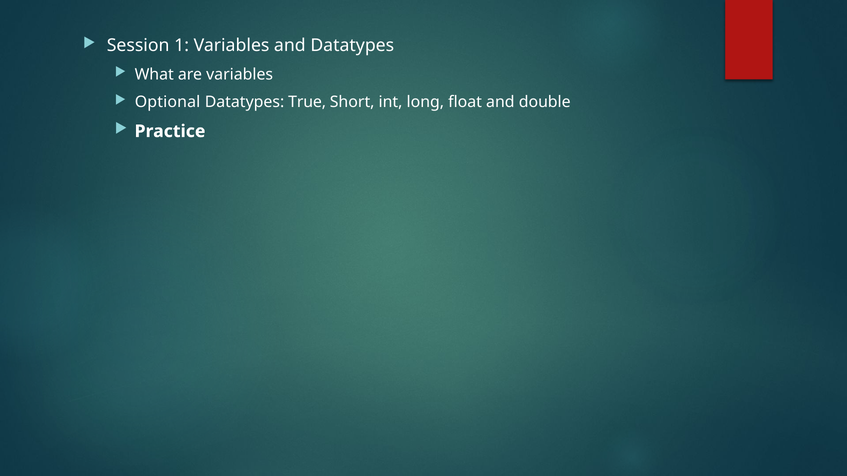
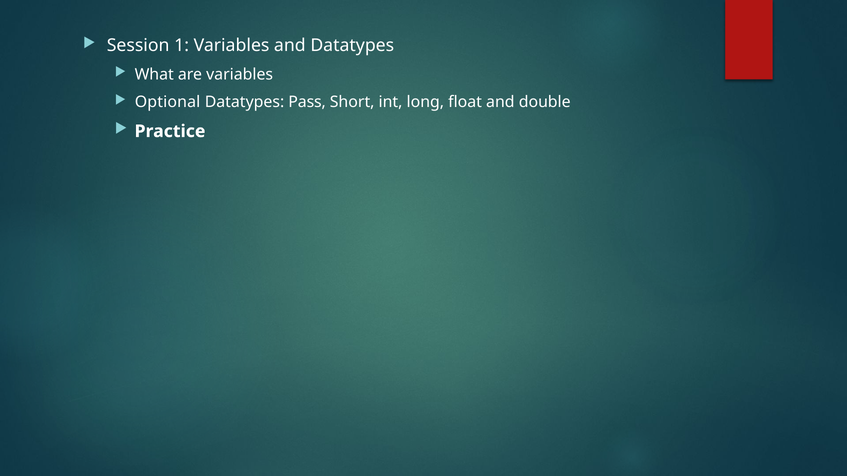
True: True -> Pass (307, 102)
